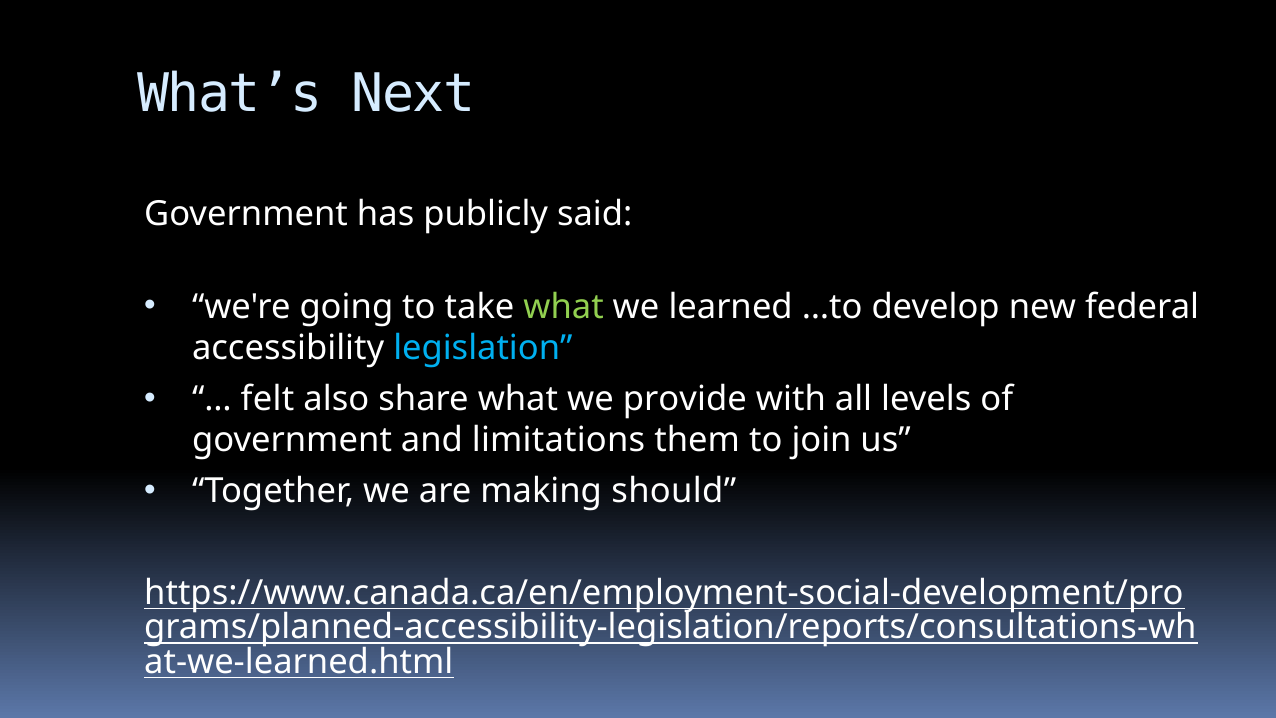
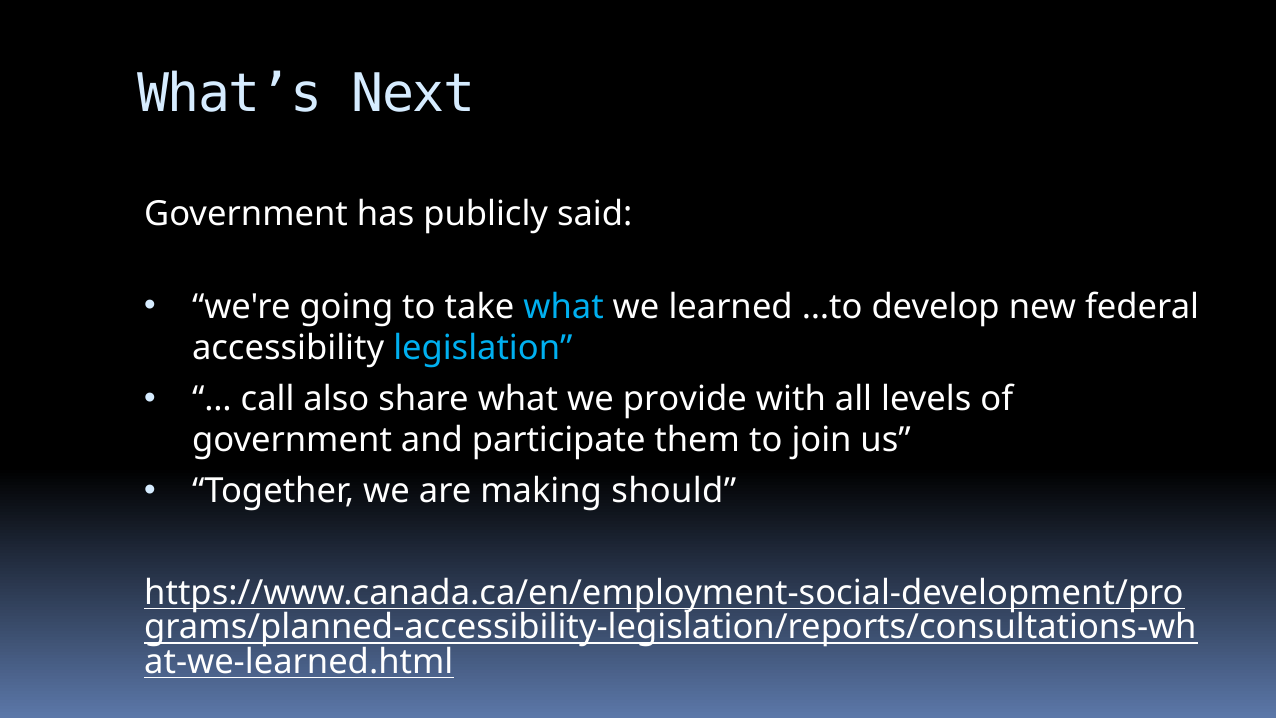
what colour: light green -> light blue (564, 307)
felt: felt -> call (268, 399)
limitations: limitations -> participate (559, 440)
